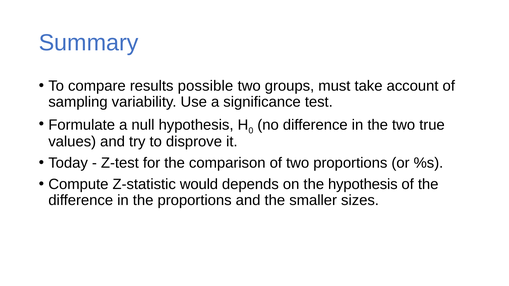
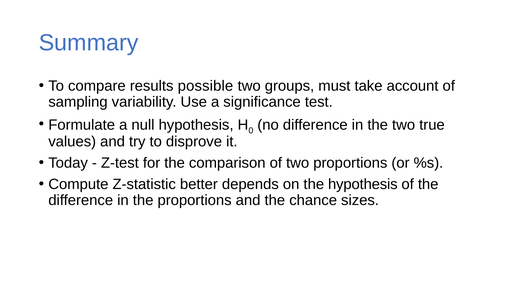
would: would -> better (199, 184)
smaller: smaller -> chance (313, 200)
